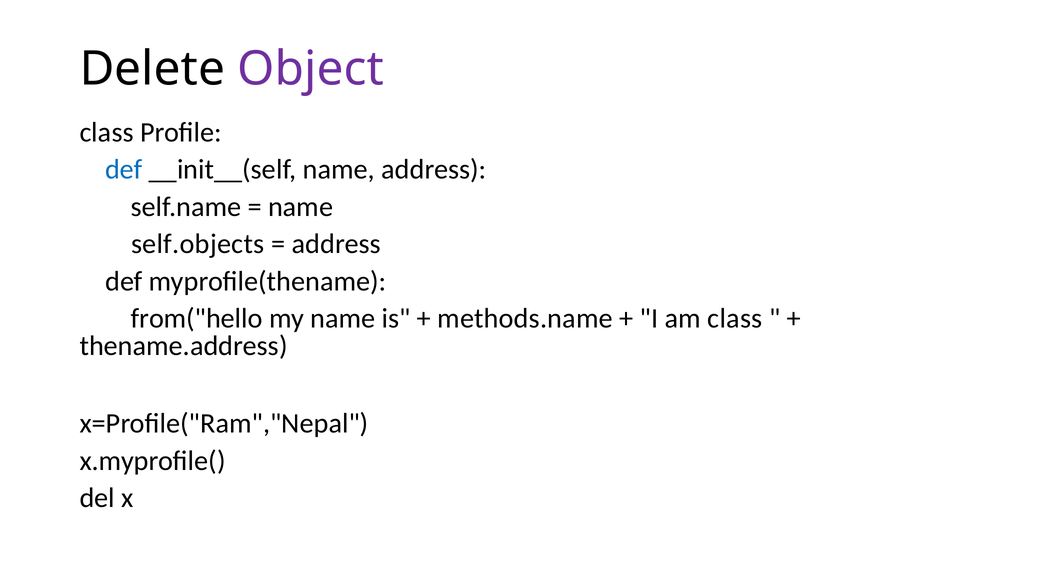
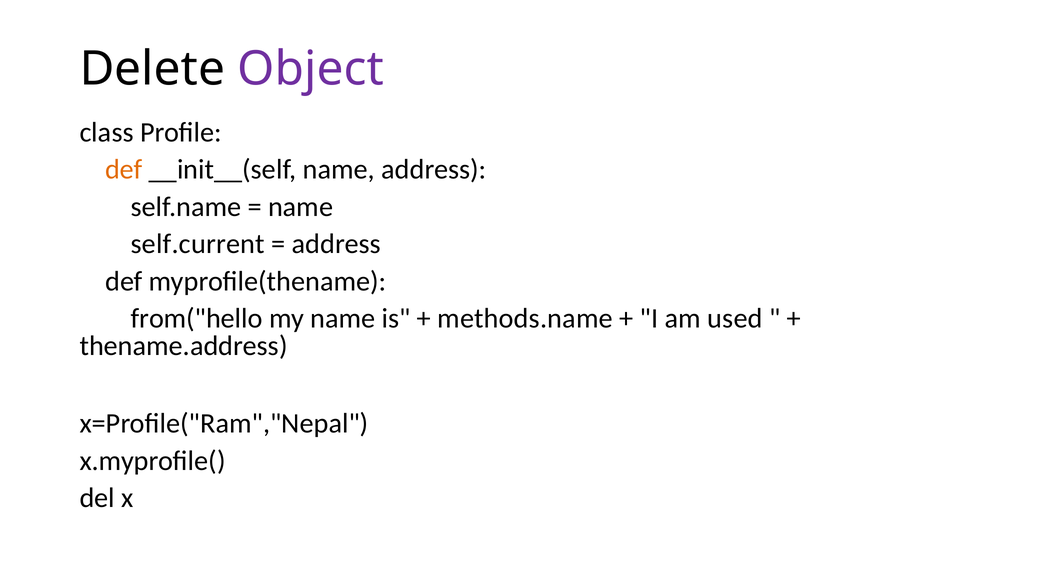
def colour: blue -> orange (124, 170)
self.objects: self.objects -> self.current (198, 244)
am class: class -> used (735, 319)
